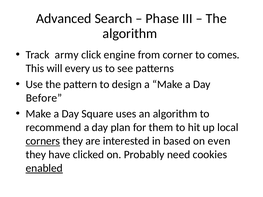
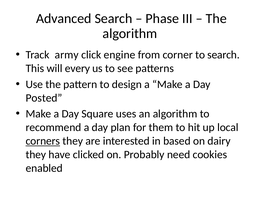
to comes: comes -> search (224, 55)
Before: Before -> Posted (44, 98)
even: even -> dairy (219, 141)
enabled underline: present -> none (44, 168)
